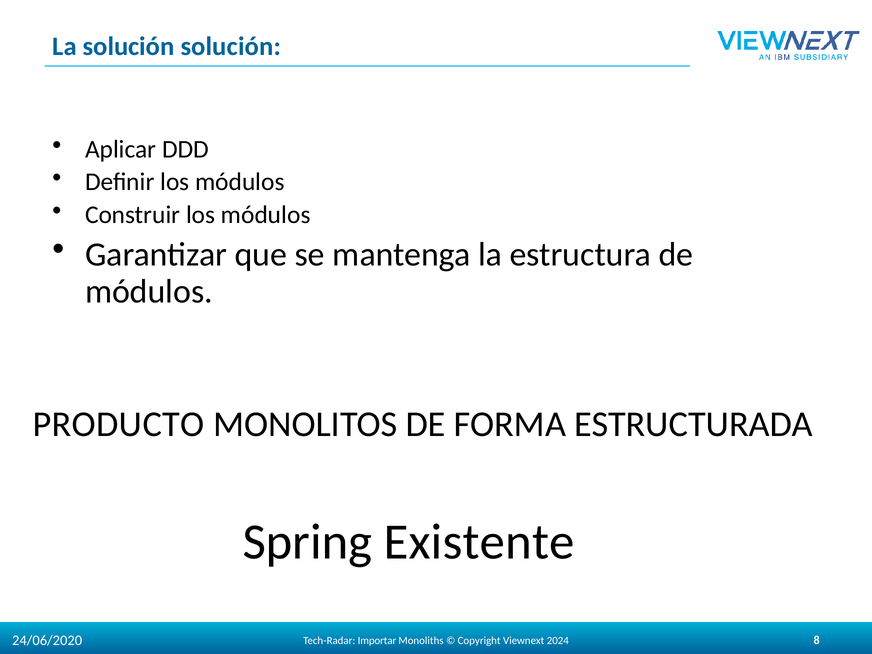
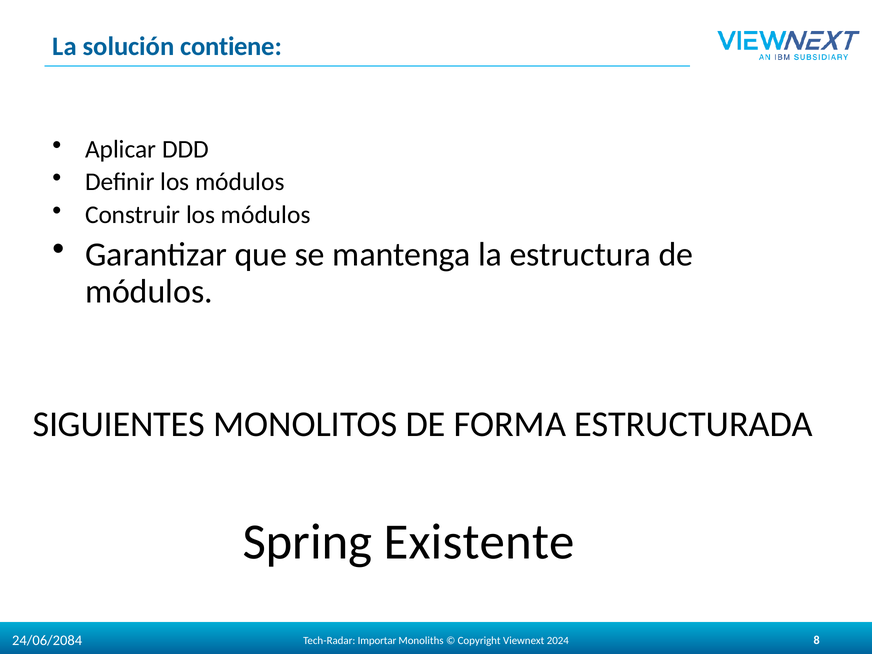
solución solución: solución -> contiene (231, 47)
PRODUCTO: PRODUCTO -> SIGUIENTES (119, 424)
24/06/2020: 24/06/2020 -> 24/06/2084 (47, 641)
